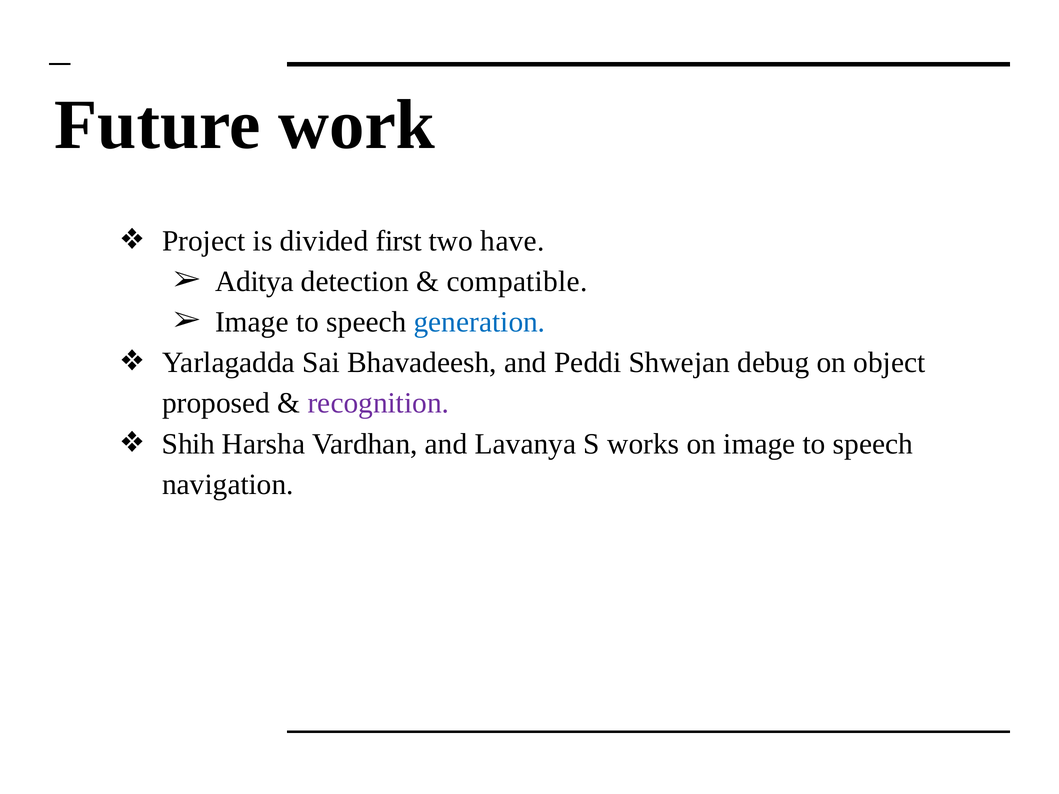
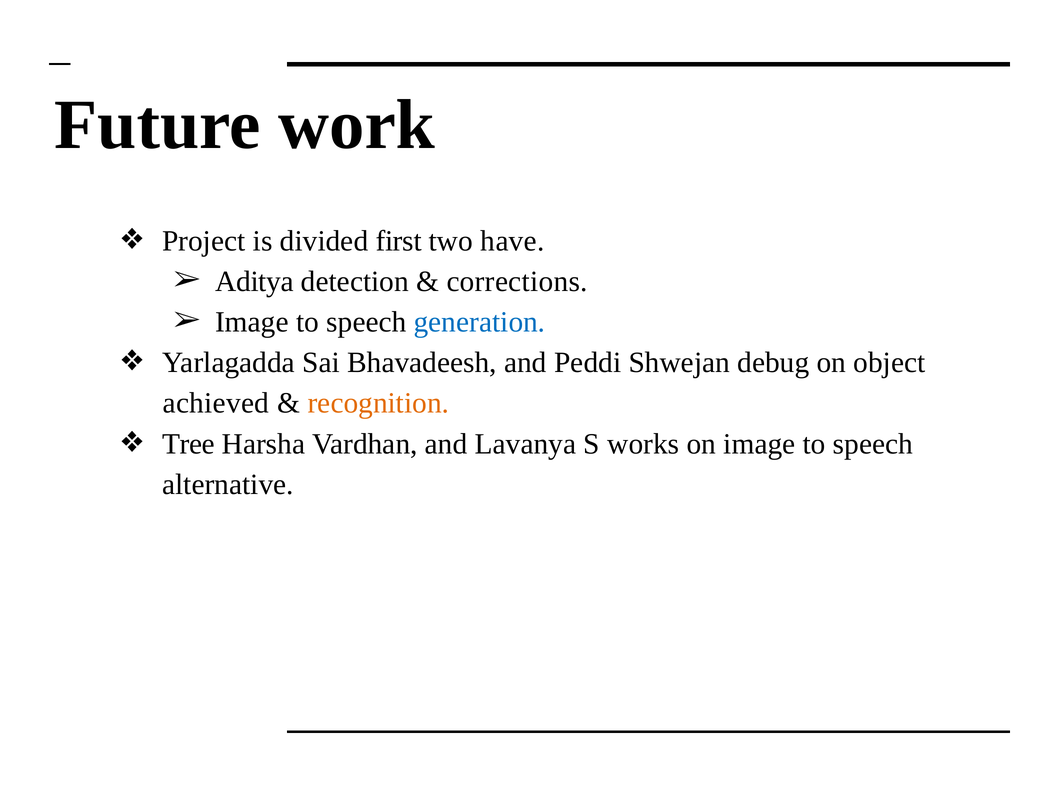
compatible: compatible -> corrections (517, 282)
proposed: proposed -> achieved (216, 403)
recognition colour: purple -> orange (378, 403)
Shih: Shih -> Tree (188, 444)
navigation: navigation -> alternative (228, 485)
